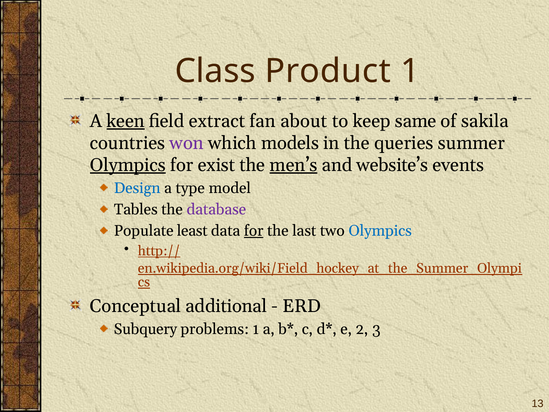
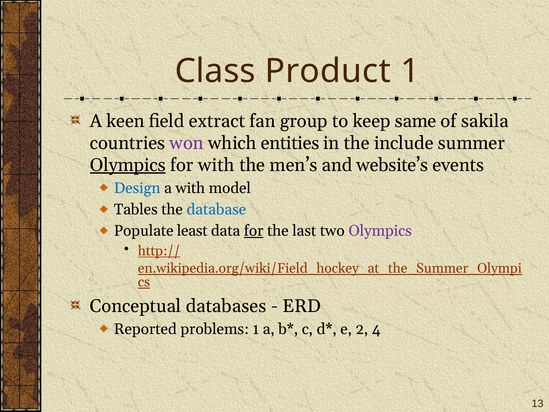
keen underline: present -> none (126, 121)
about: about -> group (304, 121)
models: models -> entities (290, 143)
queries: queries -> include (404, 143)
for exist: exist -> with (216, 165)
men’s underline: present -> none (294, 165)
a type: type -> with (190, 188)
database colour: purple -> blue (216, 209)
Olympics colour: blue -> purple (380, 231)
additional: additional -> databases (226, 306)
Subquery: Subquery -> Reported (145, 329)
3: 3 -> 4 (376, 329)
